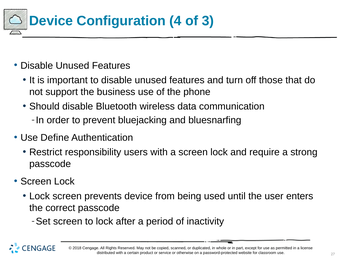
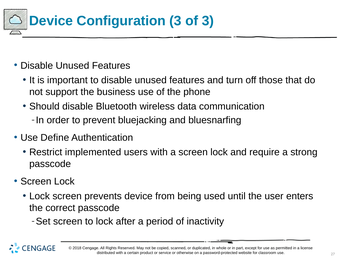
Configuration 4: 4 -> 3 (175, 21)
responsibility: responsibility -> implemented (93, 152)
